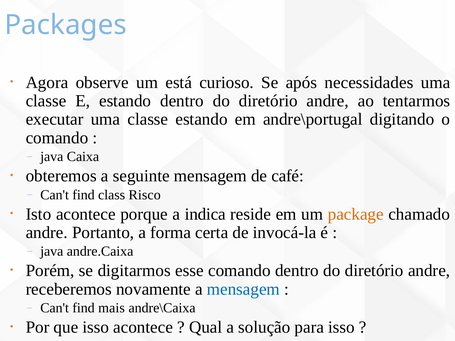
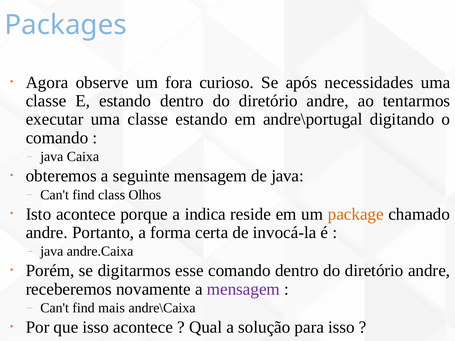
está: está -> fora (179, 82)
de café: café -> java (288, 176)
Risco: Risco -> Olhos (145, 195)
mensagem colour: blue -> purple (243, 289)
